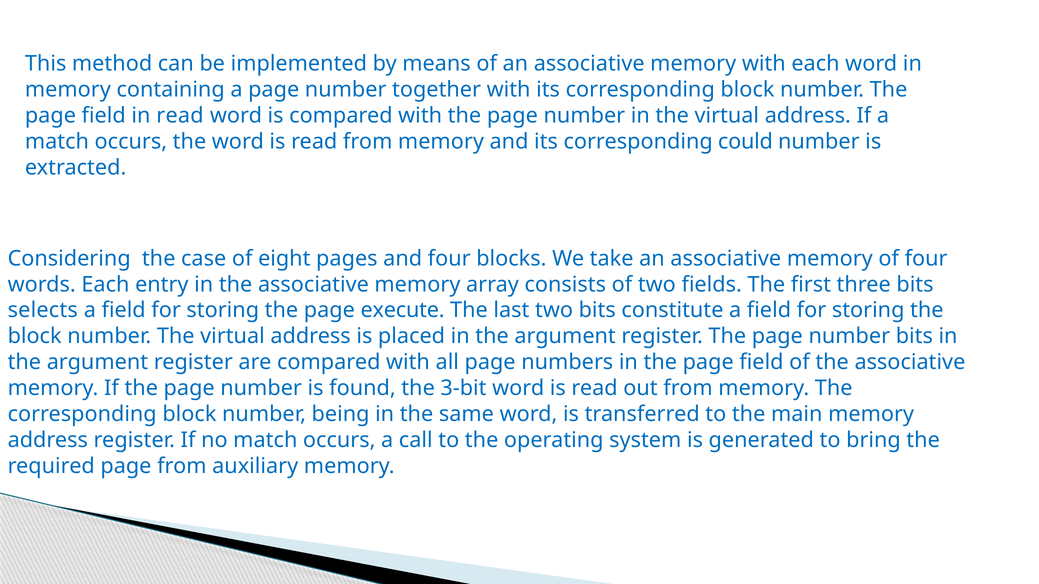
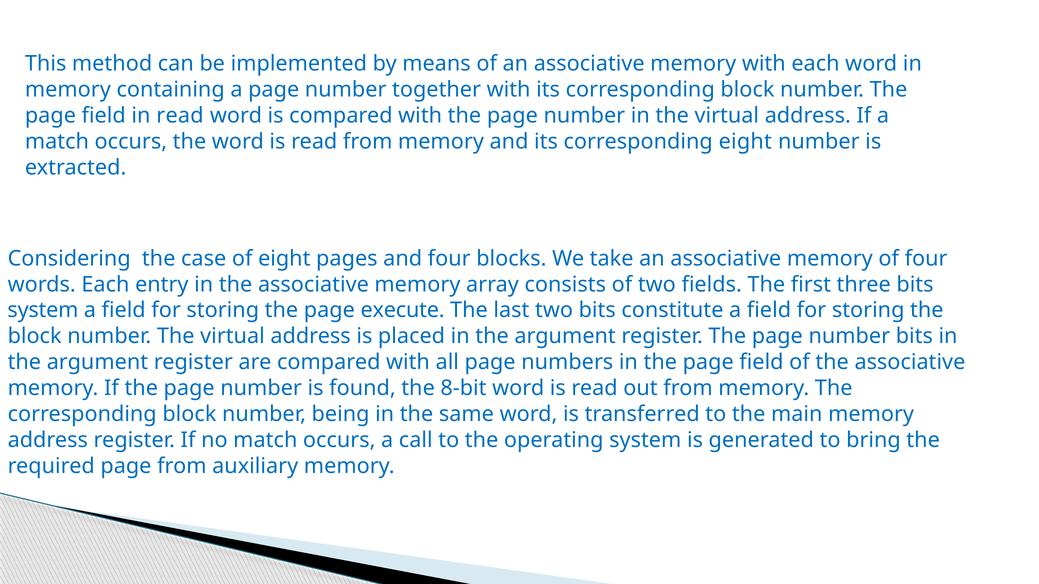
corresponding could: could -> eight (745, 142)
selects: selects -> system (43, 311)
3-bit: 3-bit -> 8-bit (463, 389)
